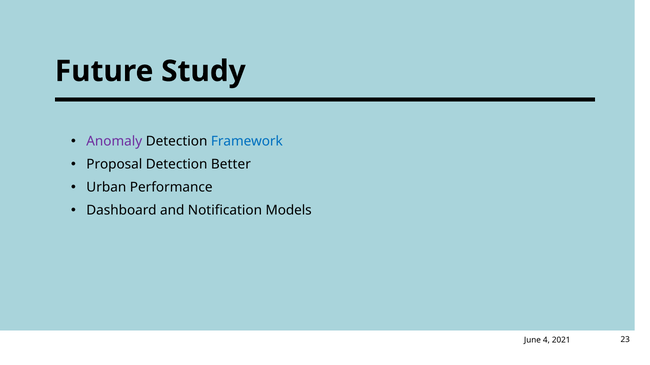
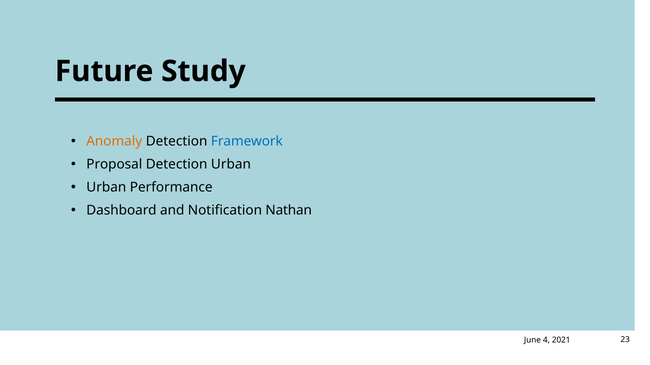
Anomaly colour: purple -> orange (114, 142)
Detection Better: Better -> Urban (231, 165)
Models: Models -> Nathan (289, 211)
